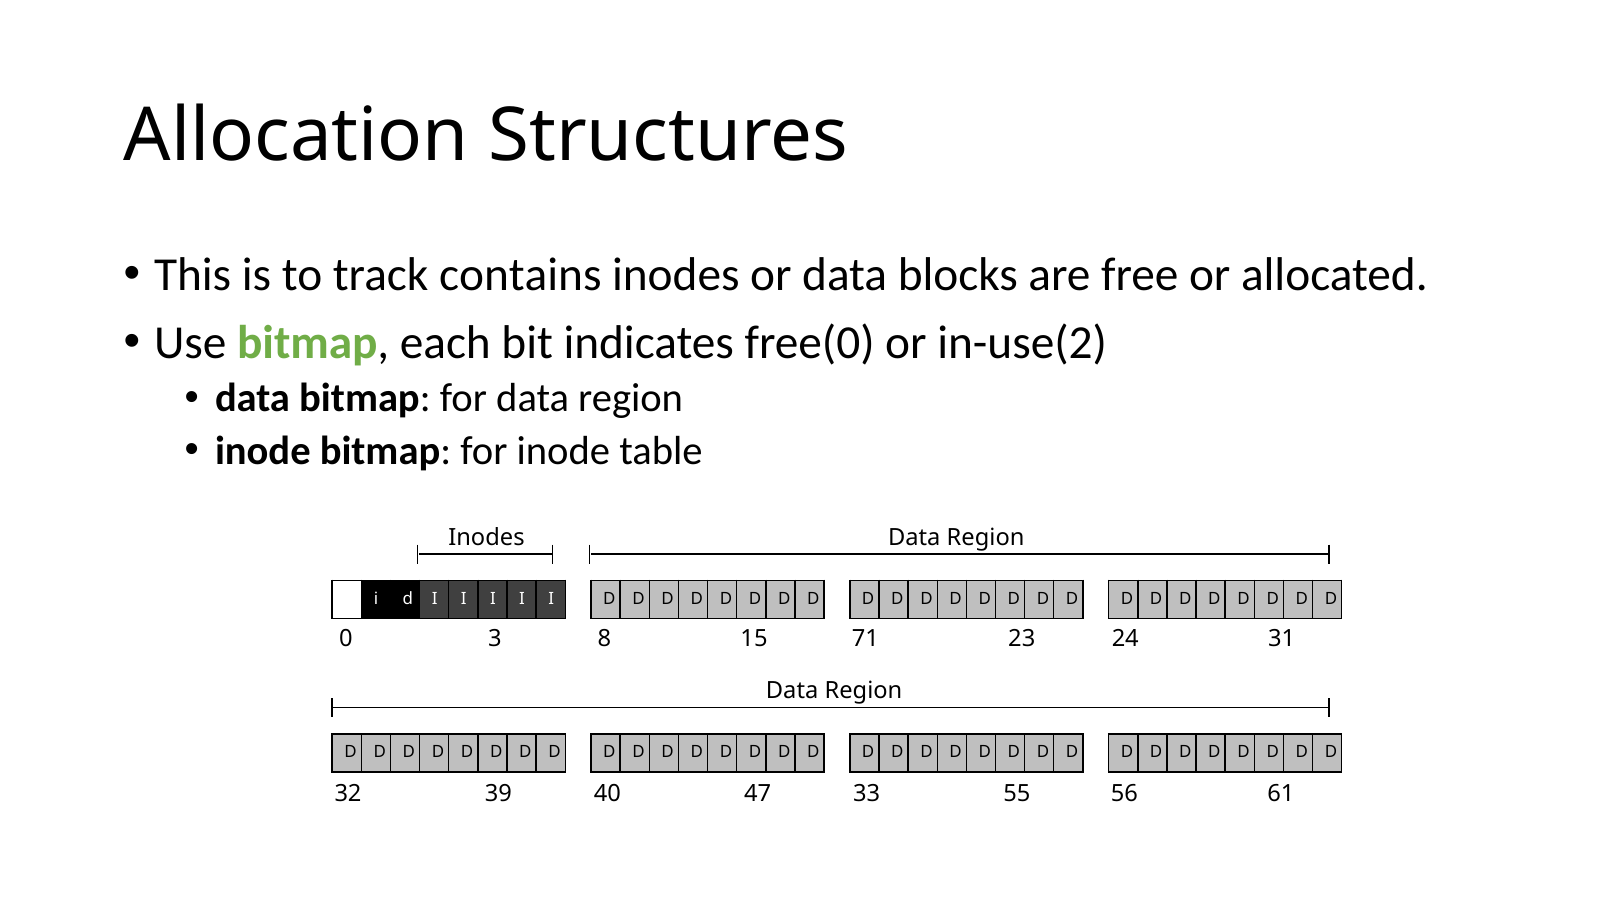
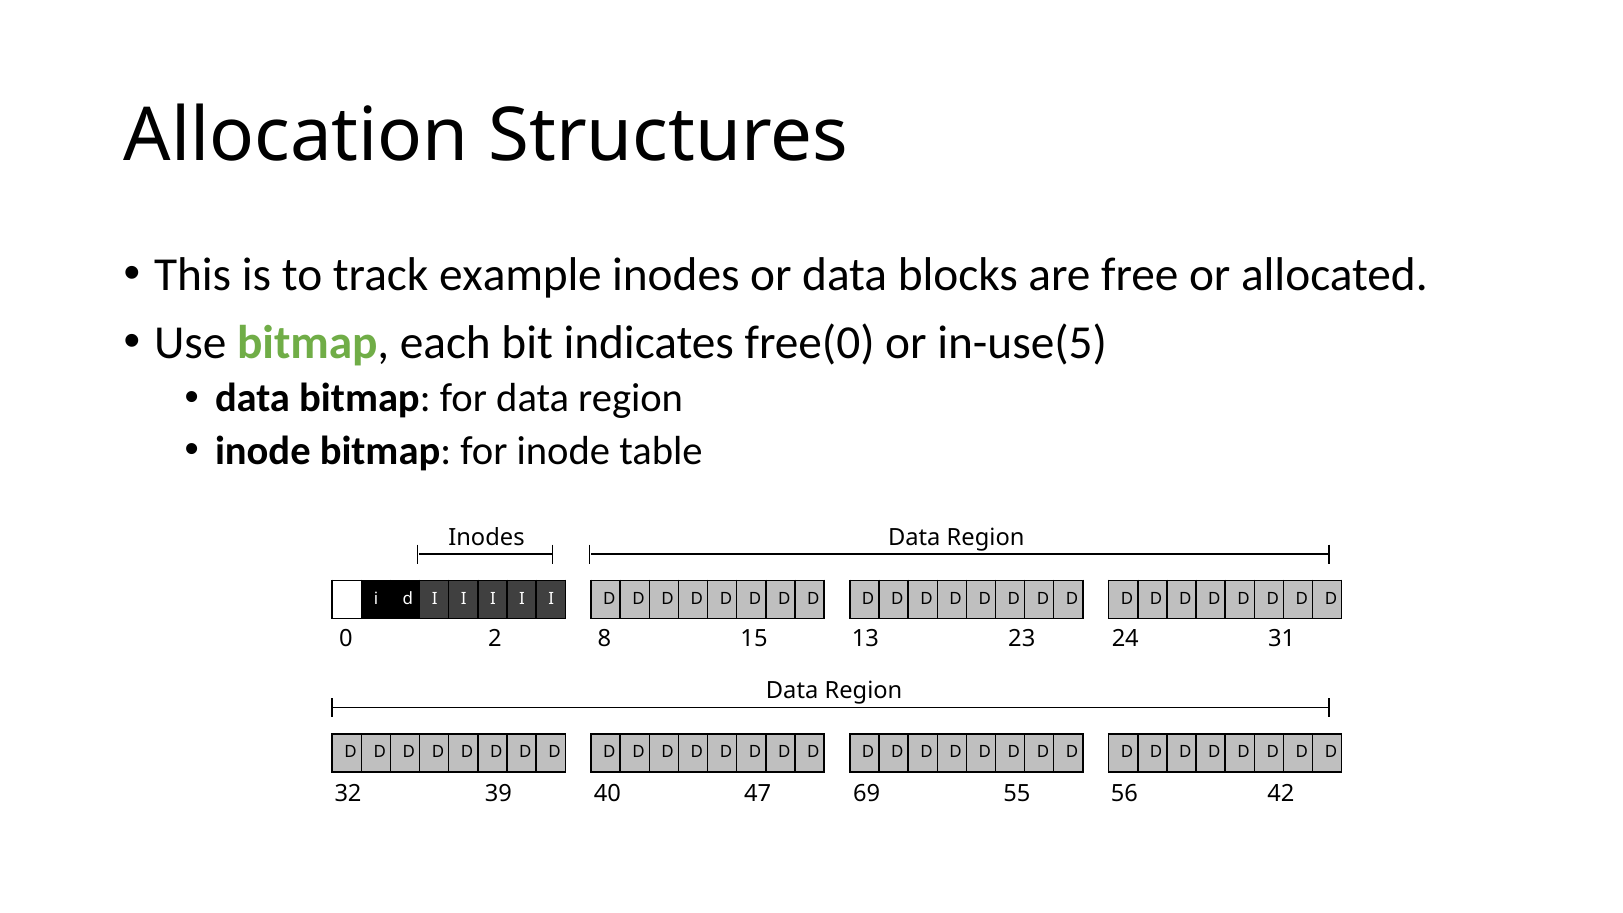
contains: contains -> example (520, 274)
in-use(2: in-use(2 -> in-use(5 (1022, 342)
3: 3 -> 2 (495, 639)
71: 71 -> 13 (865, 639)
33: 33 -> 69 (867, 794)
61: 61 -> 42 (1281, 794)
